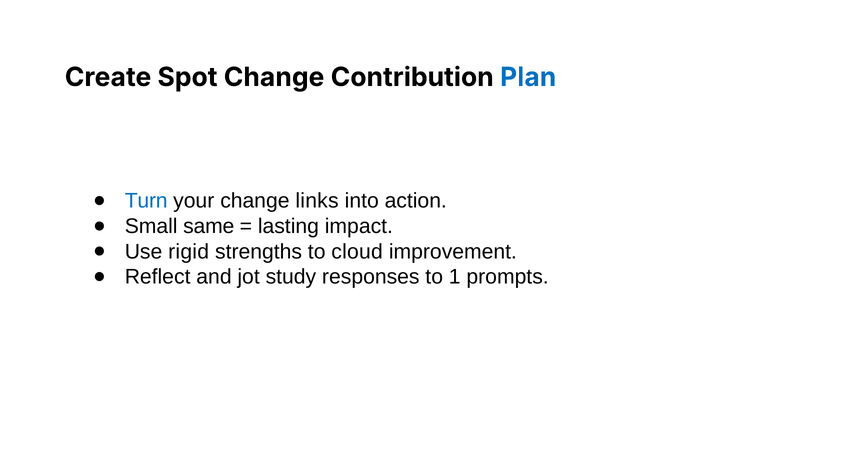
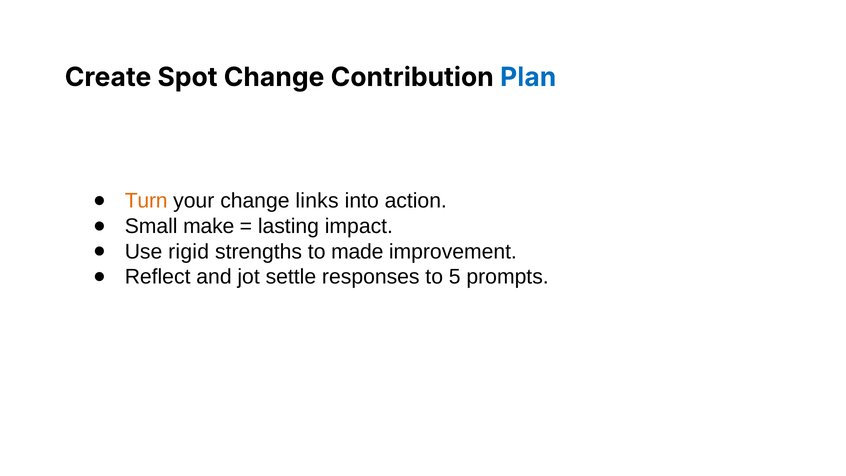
Turn colour: blue -> orange (146, 201)
same: same -> make (209, 226)
cloud: cloud -> made (357, 251)
study: study -> settle (291, 277)
1: 1 -> 5 (455, 277)
